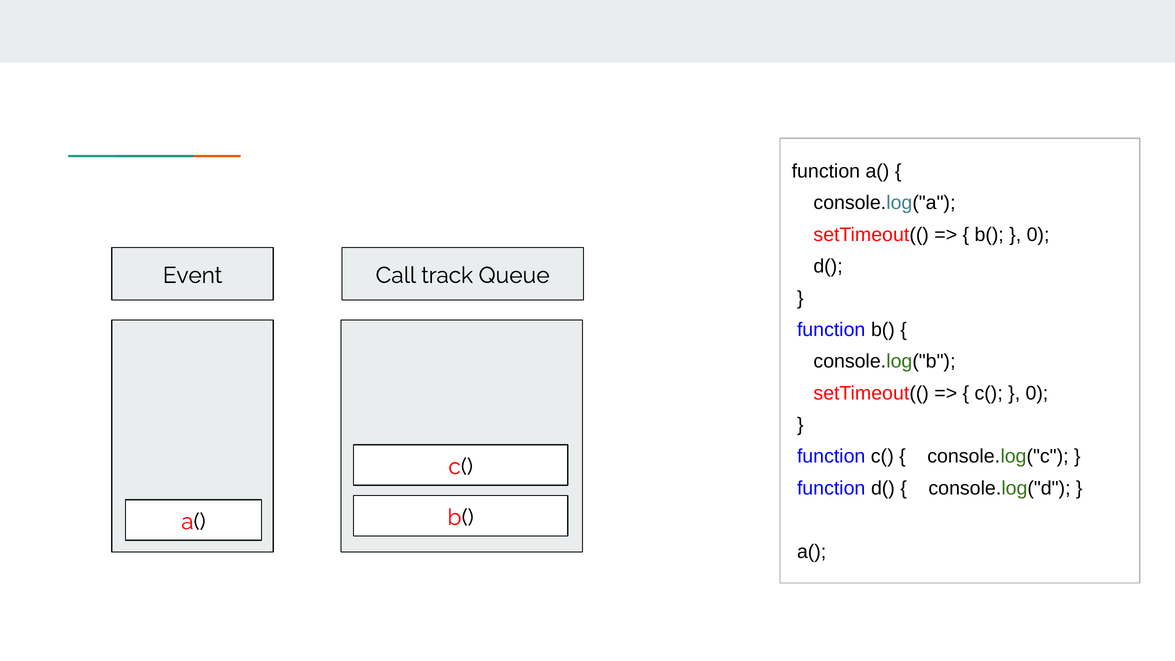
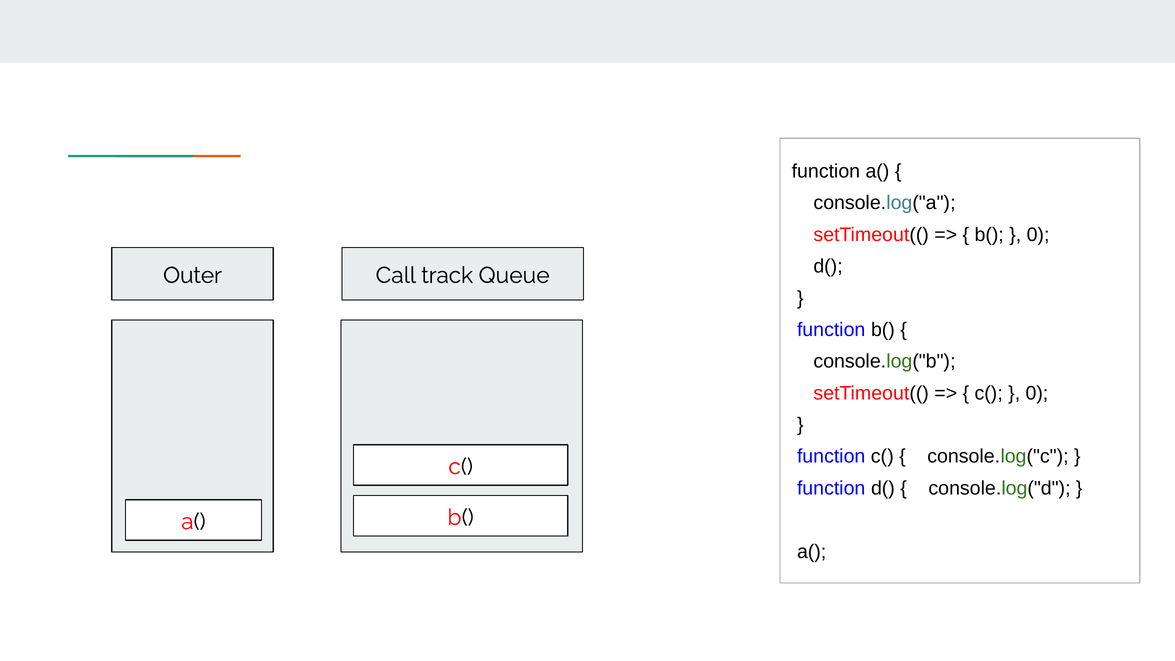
Event: Event -> Outer (193, 275)
